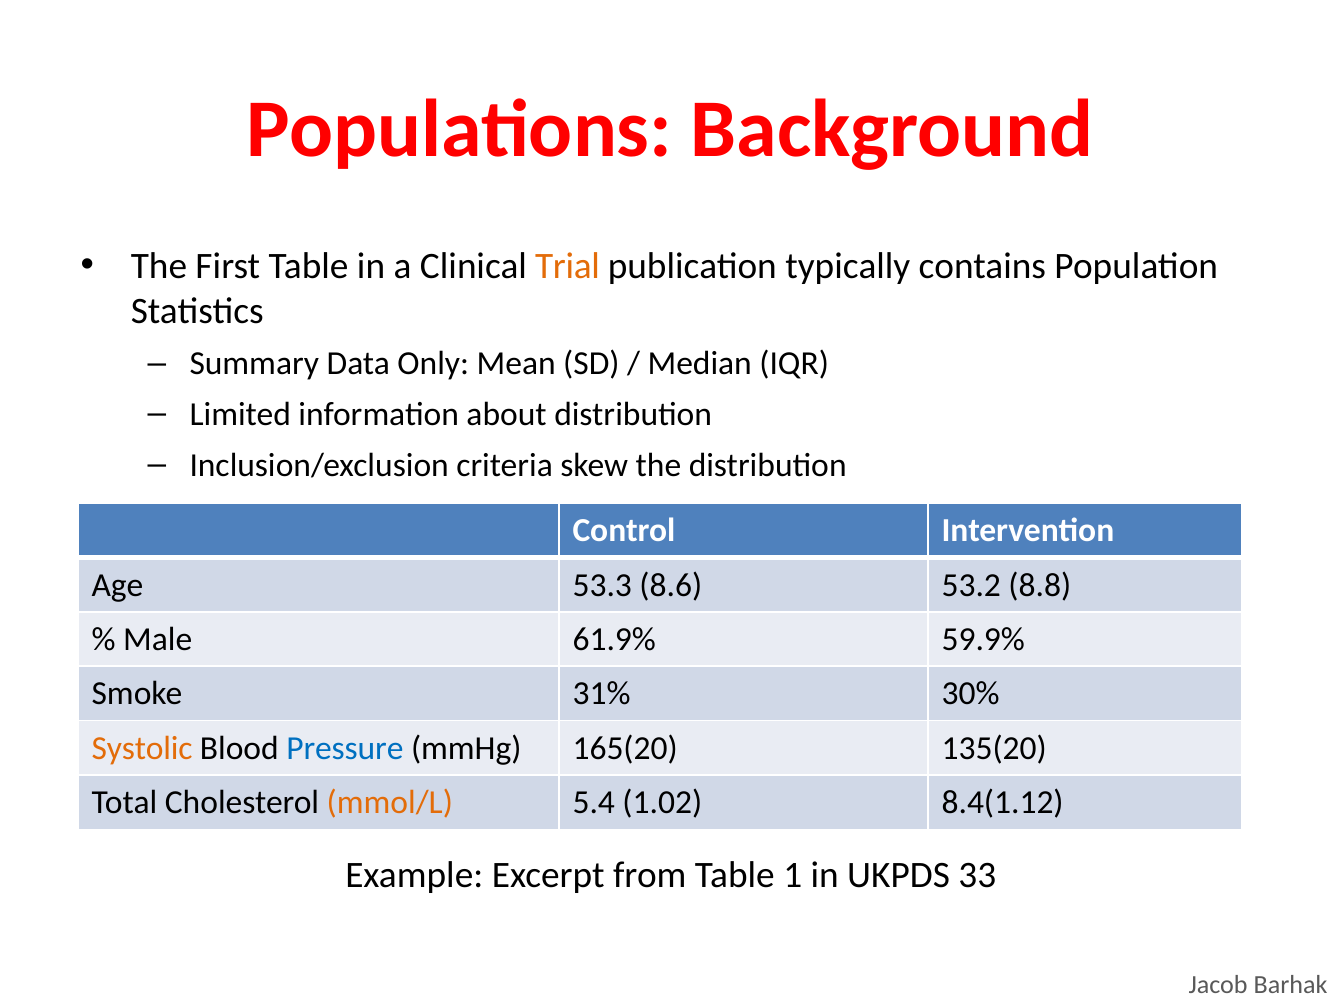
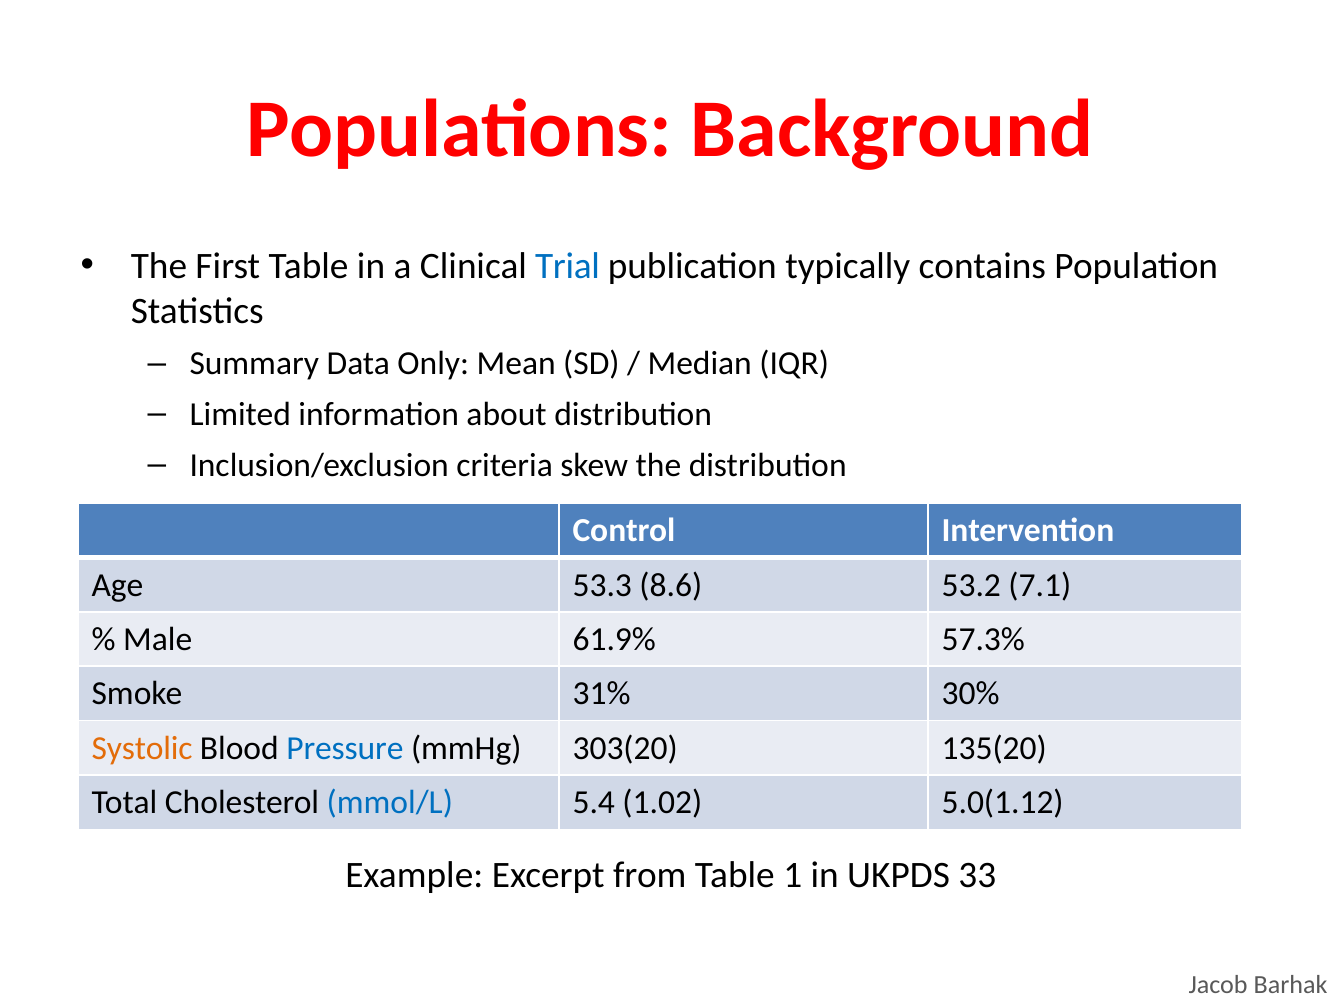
Trial colour: orange -> blue (568, 267)
8.8: 8.8 -> 7.1 (1040, 585)
59.9%: 59.9% -> 57.3% (983, 640)
165(20: 165(20 -> 303(20 (625, 749)
mmol/L colour: orange -> blue (390, 803)
8.4(1.12: 8.4(1.12 -> 5.0(1.12 (1003, 803)
